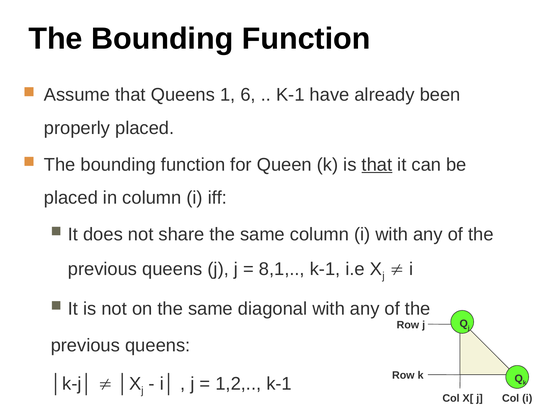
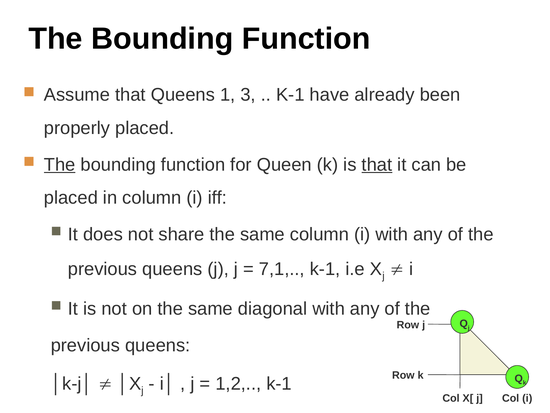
6: 6 -> 3 (248, 95)
The underline: none -> present (60, 164)
8,1: 8,1 -> 7,1 (282, 269)
